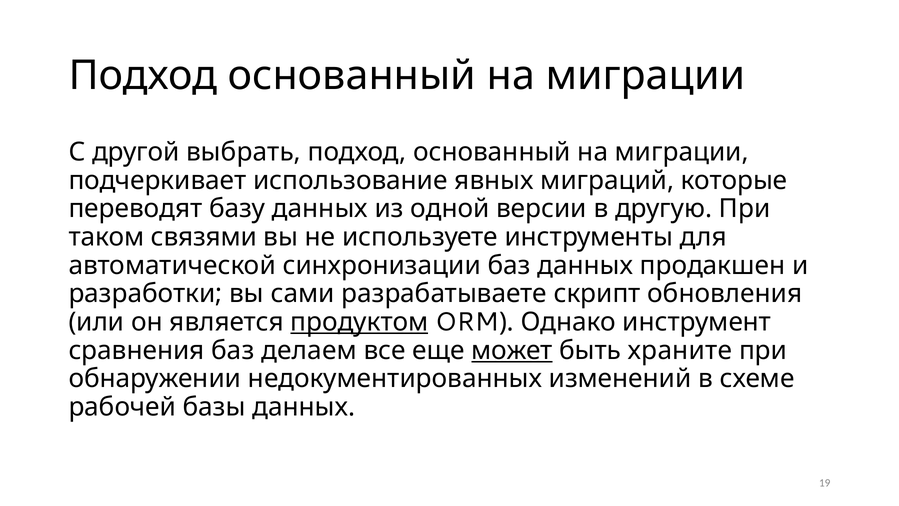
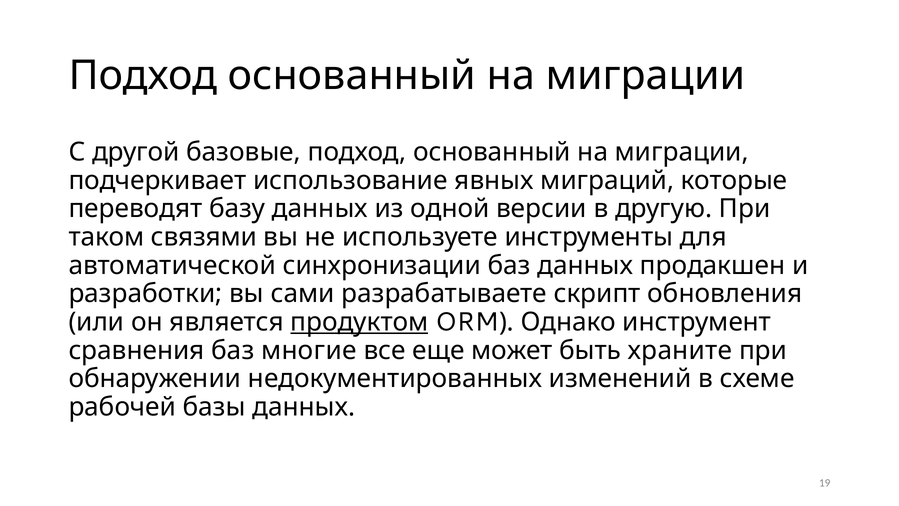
выбрать: выбрать -> базовые (244, 152)
делаем: делаем -> многие (309, 350)
может underline: present -> none (512, 350)
